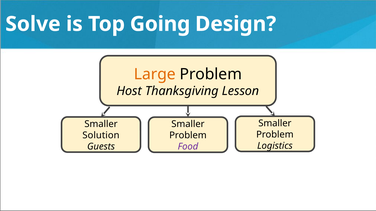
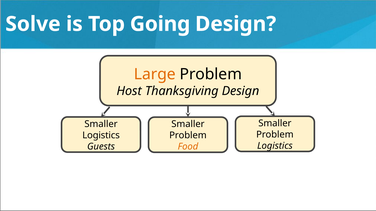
Thanksgiving Lesson: Lesson -> Design (241, 91)
Solution: Solution -> Logistics (101, 136)
Food colour: purple -> orange (188, 147)
